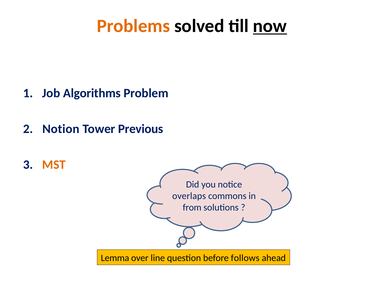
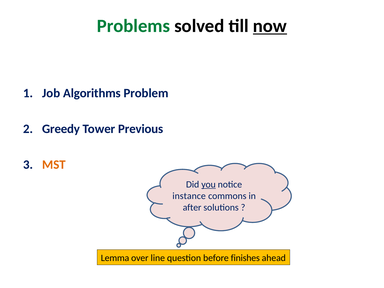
Problems colour: orange -> green (133, 26)
Notion: Notion -> Greedy (61, 129)
you underline: none -> present (208, 184)
overlaps: overlaps -> instance (189, 196)
from: from -> after (192, 207)
follows: follows -> finishes (245, 258)
